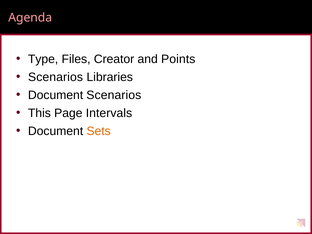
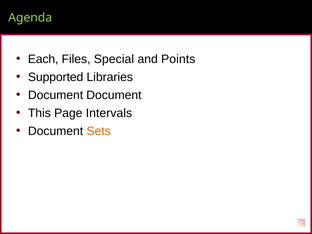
Agenda colour: pink -> light green (30, 18)
Type: Type -> Each (43, 59)
Creator: Creator -> Special (114, 59)
Scenarios: Scenarios -> Supported (56, 77)
Document Scenarios: Scenarios -> Document (114, 95)
